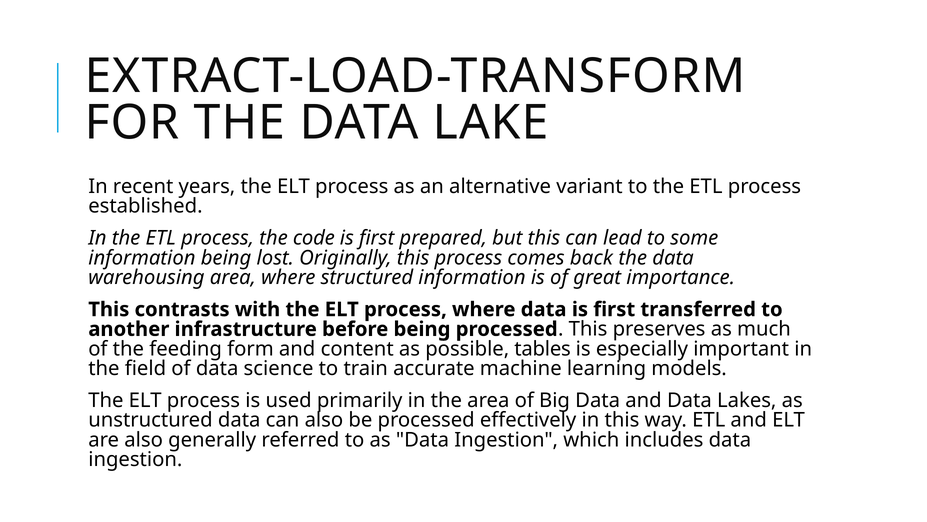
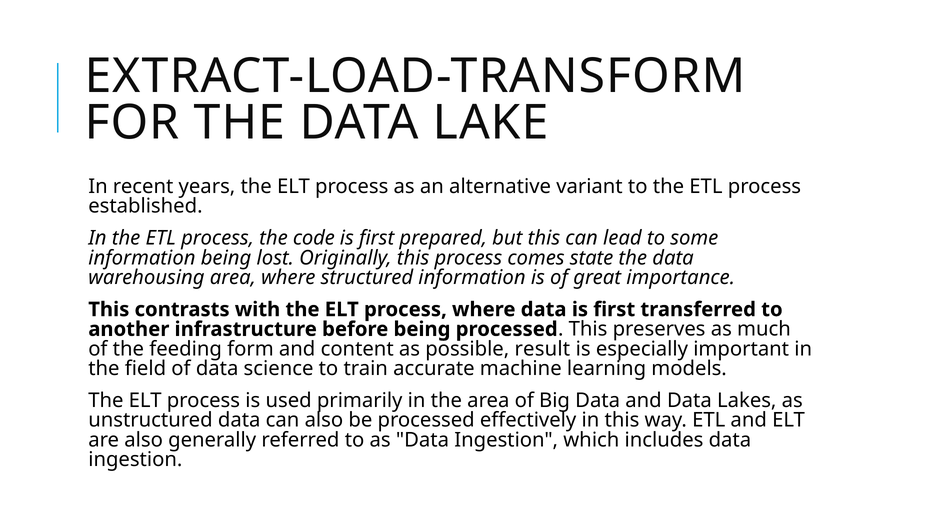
back: back -> state (592, 258)
tables: tables -> result (542, 349)
